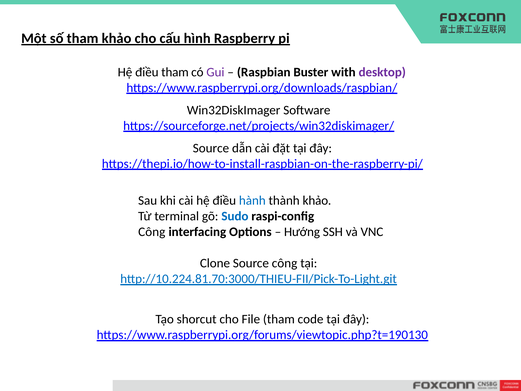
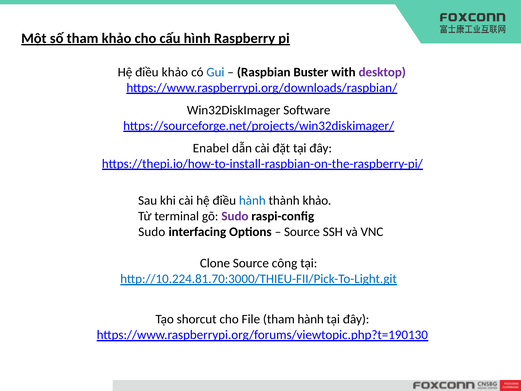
điều tham: tham -> khảo (175, 72)
Gui colour: purple -> blue (215, 72)
Source: Source -> Enabel (211, 148)
Sudo colour: blue -> purple (235, 216)
Công: Công -> Sudo (152, 232)
Hướng: Hướng -> Source (302, 232)
tham code: code -> hành (311, 319)
